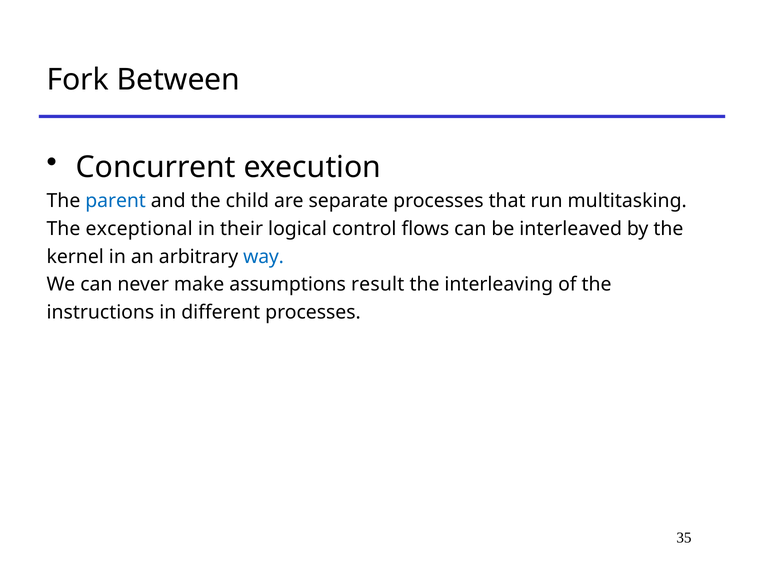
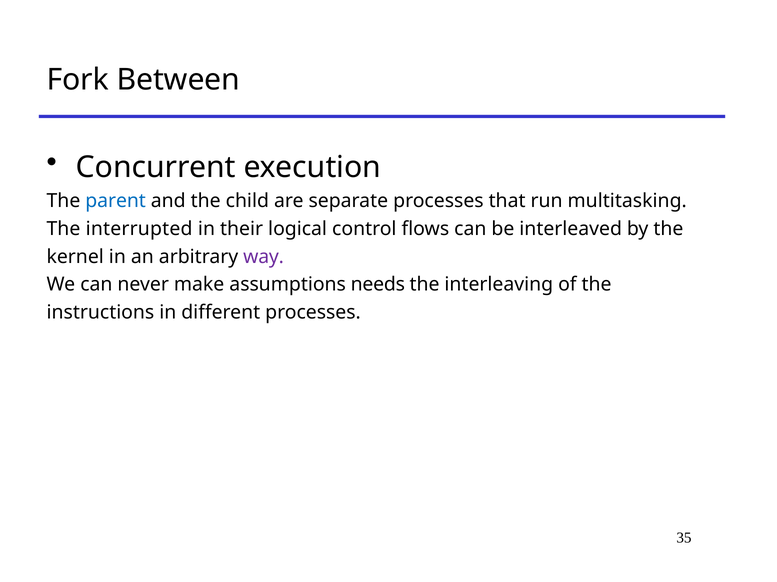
exceptional: exceptional -> interrupted (139, 229)
way colour: blue -> purple (264, 257)
result: result -> needs (378, 285)
